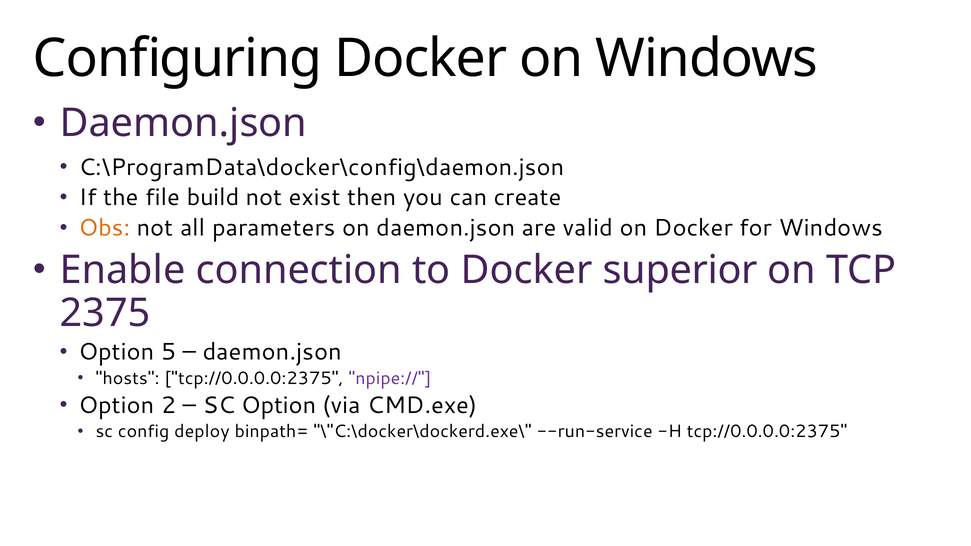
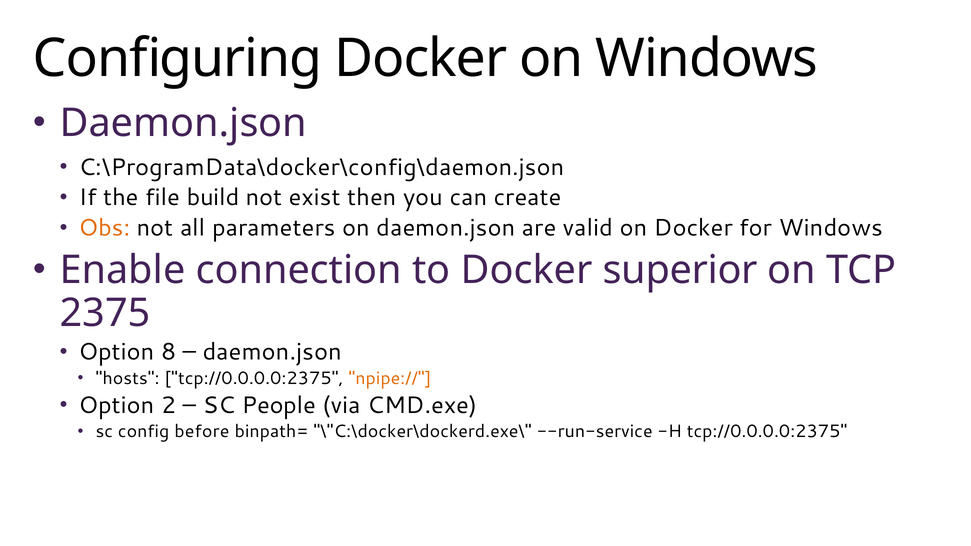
5: 5 -> 8 (169, 352)
npipe:// colour: purple -> orange (390, 378)
SC Option: Option -> People (279, 405)
deploy: deploy -> before (202, 431)
